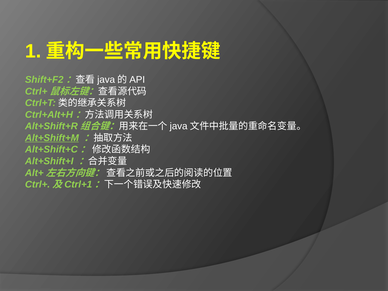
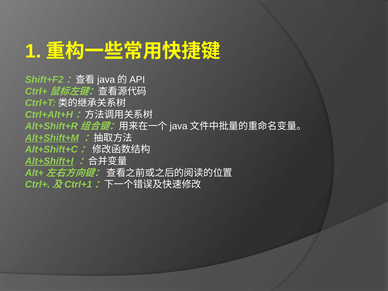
Alt+Shift+I underline: none -> present (49, 161)
